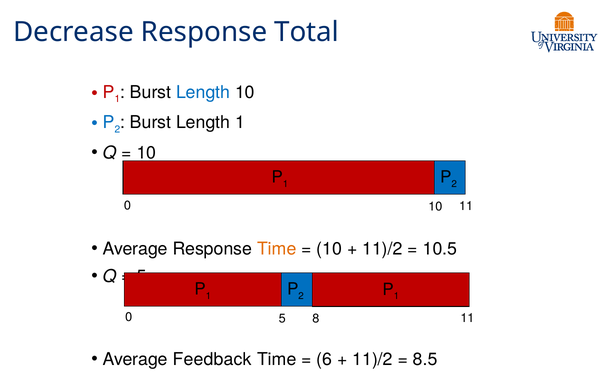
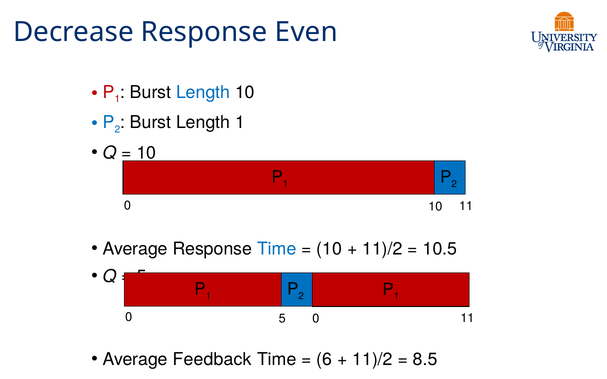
Total: Total -> Even (306, 32)
Time colour: orange -> blue (277, 249)
0 8: 8 -> 0 (316, 319)
